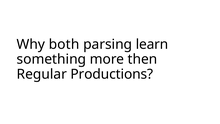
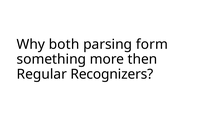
learn: learn -> form (152, 44)
Productions: Productions -> Recognizers (112, 74)
